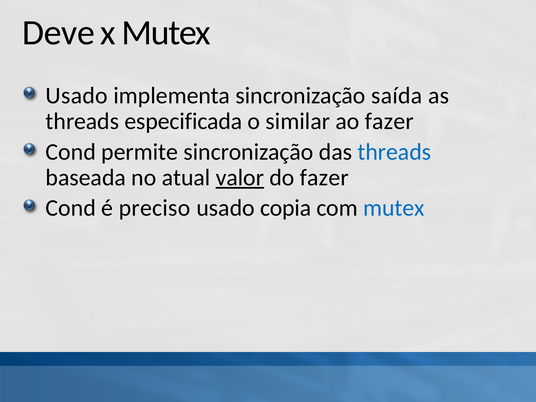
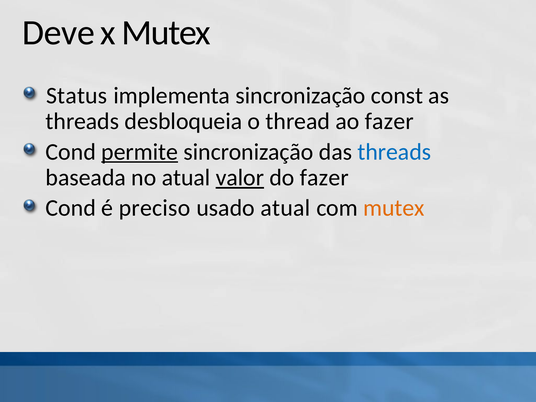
Usado: Usado -> Status (77, 96)
saída: saída -> const (397, 96)
especificada: especificada -> desbloqueia (183, 121)
similar: similar -> thread (298, 121)
permite underline: none -> present (140, 152)
usado copia: copia -> atual (285, 208)
mutex colour: blue -> orange (394, 208)
